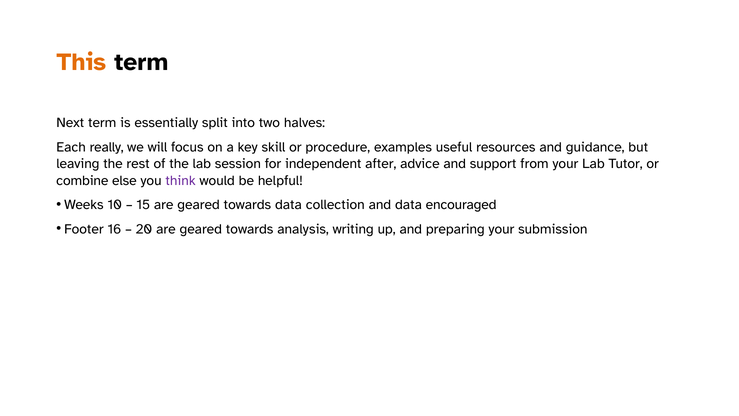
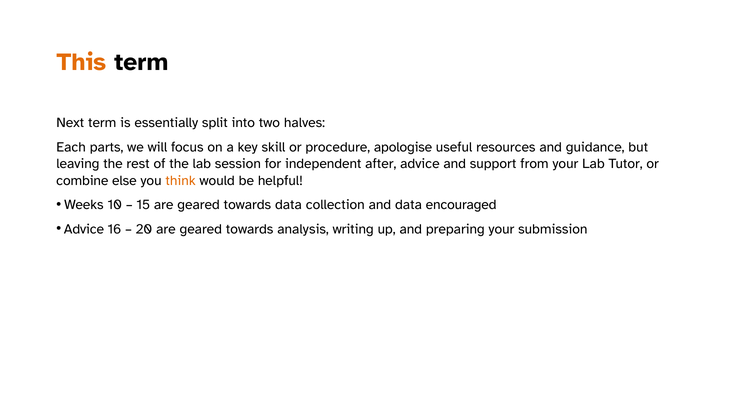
really: really -> parts (107, 147)
examples: examples -> apologise (403, 147)
think colour: purple -> orange (181, 180)
Footer: Footer -> Advice (84, 229)
